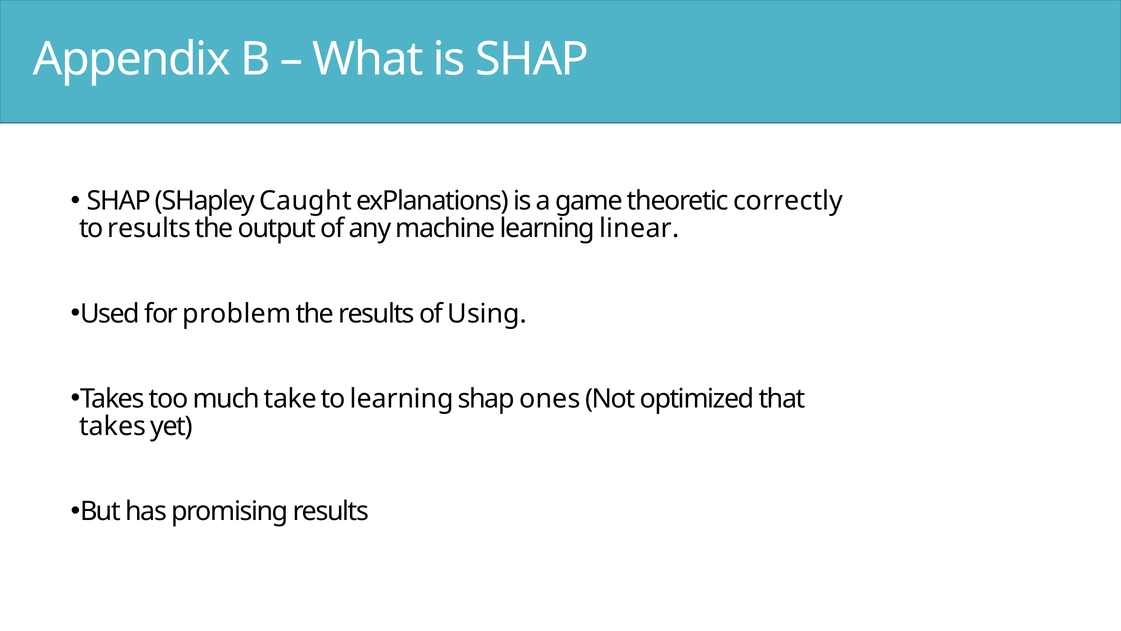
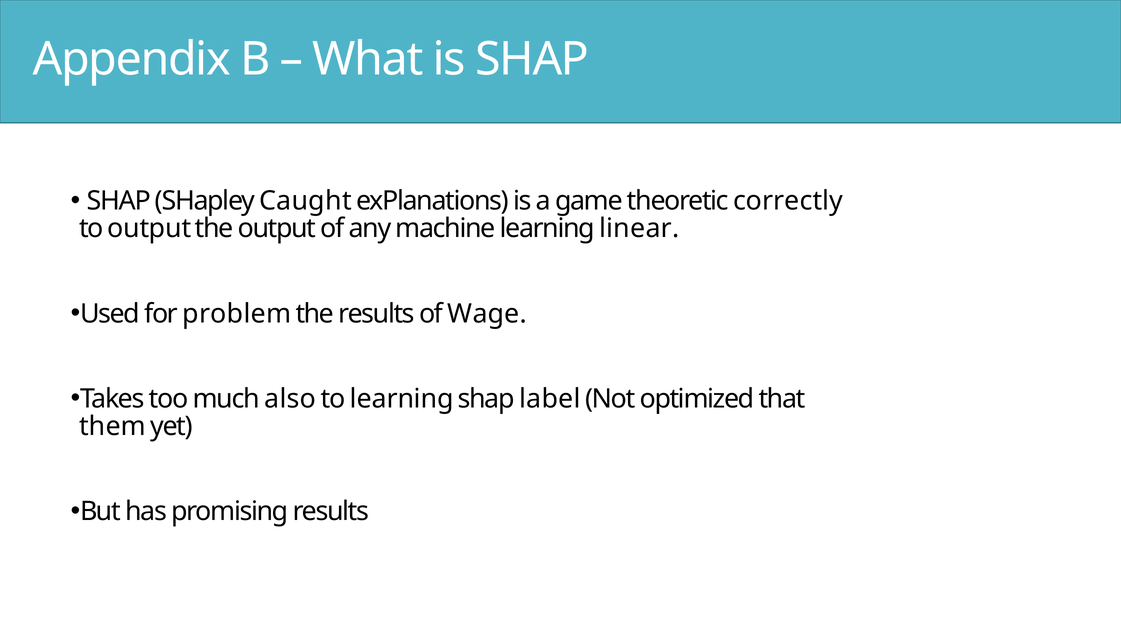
to results: results -> output (149, 228)
Using: Using -> Wage (487, 313)
take: take -> also (290, 399)
ones: ones -> label (550, 399)
takes: takes -> them (112, 426)
